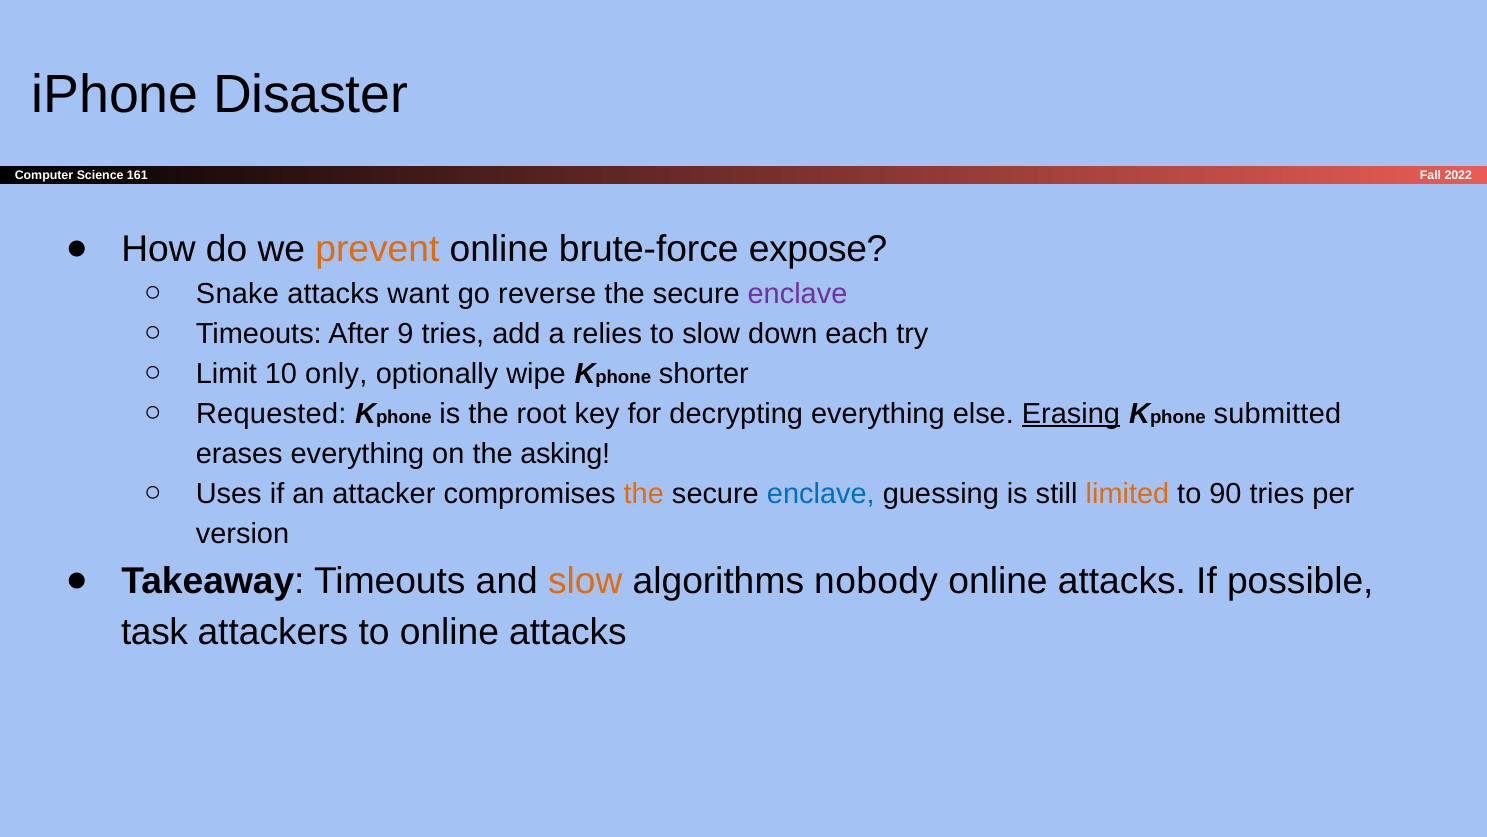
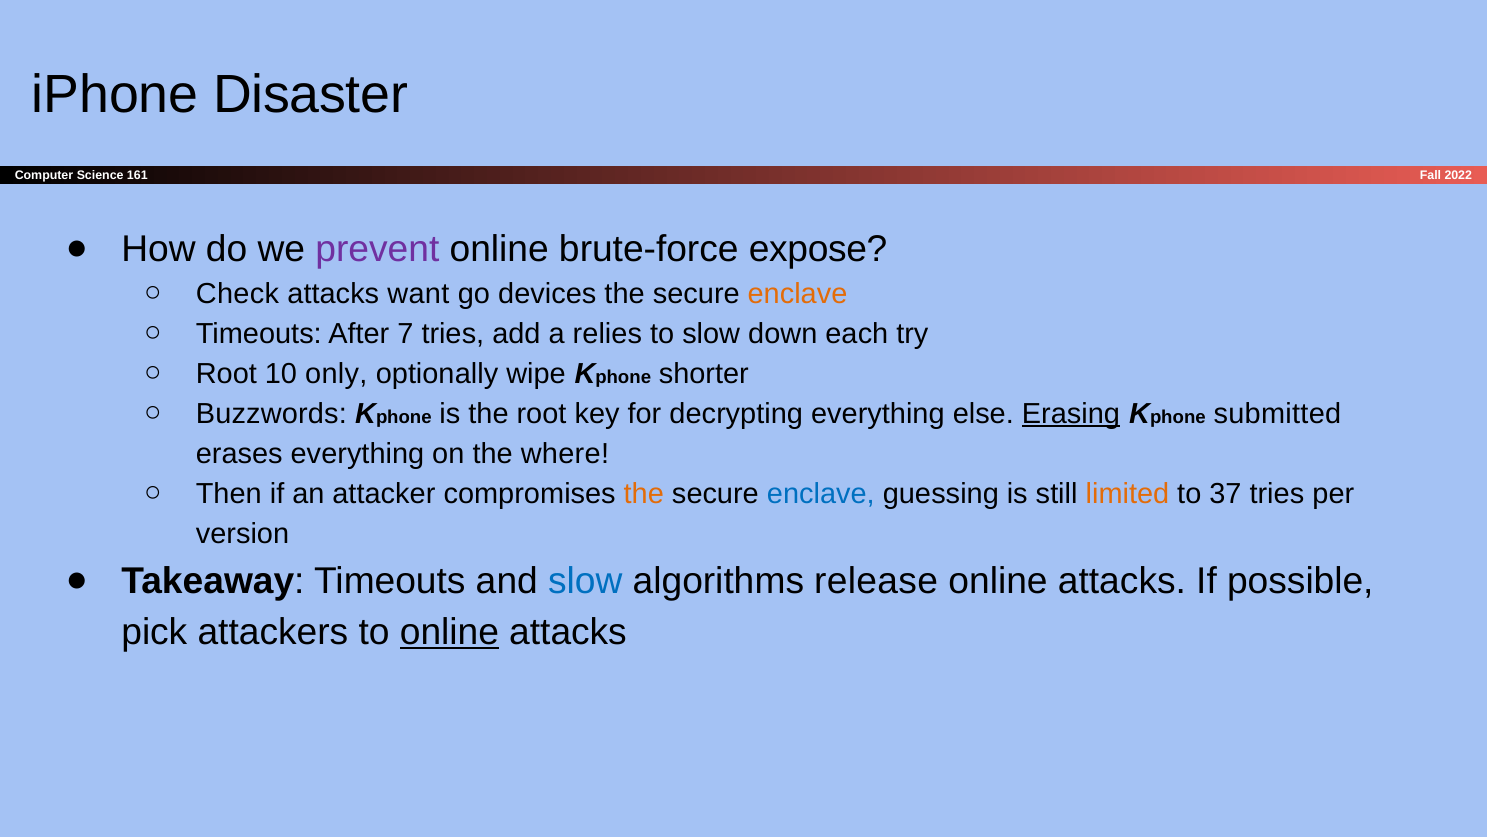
prevent colour: orange -> purple (377, 249)
Snake: Snake -> Check (238, 294)
reverse: reverse -> devices (547, 294)
enclave colour: purple -> orange (797, 294)
9: 9 -> 7 (405, 334)
Limit: Limit -> Root (226, 374)
Requested: Requested -> Buzzwords (271, 413)
asking: asking -> where (565, 453)
Uses: Uses -> Then (229, 493)
90: 90 -> 37 (1225, 493)
slow colour: orange -> blue (585, 580)
nobody: nobody -> release (876, 580)
task: task -> pick (154, 632)
online underline: none -> present (449, 632)
